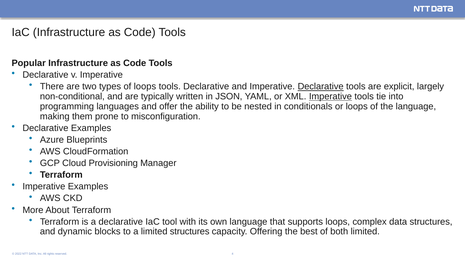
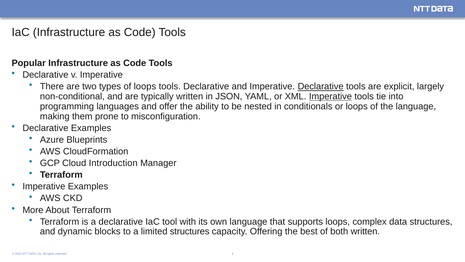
Provisioning: Provisioning -> Introduction (113, 163)
both limited: limited -> written (365, 231)
